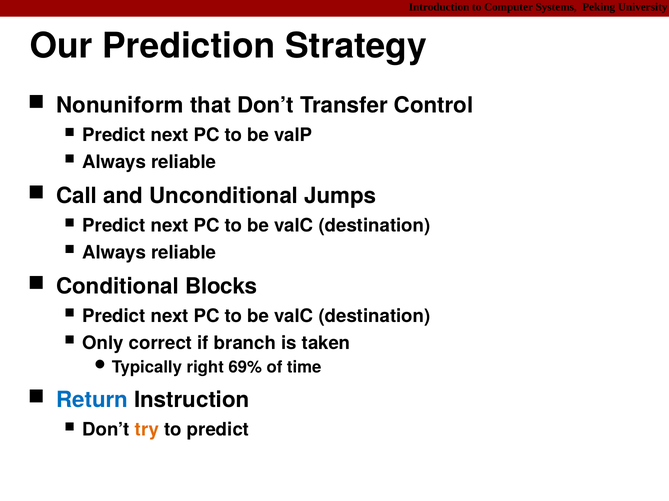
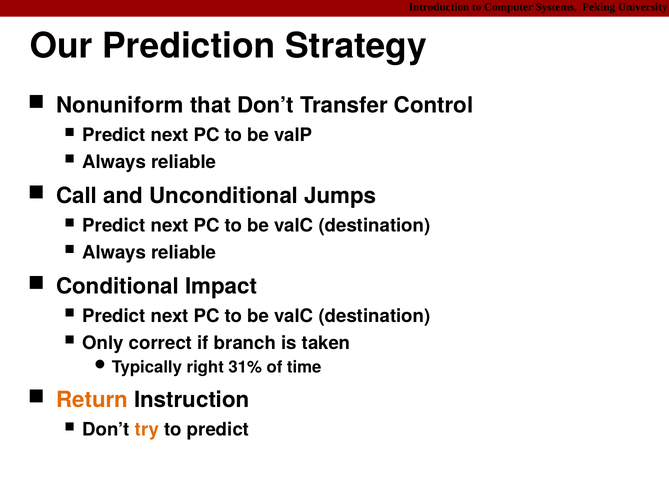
Blocks: Blocks -> Impact (221, 287)
69%: 69% -> 31% (245, 367)
Return colour: blue -> orange (92, 400)
